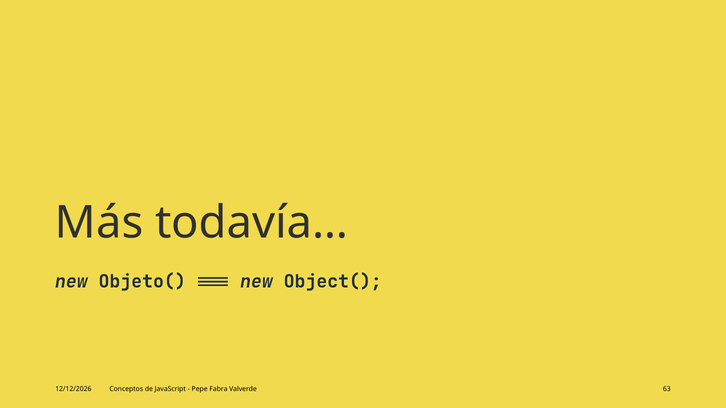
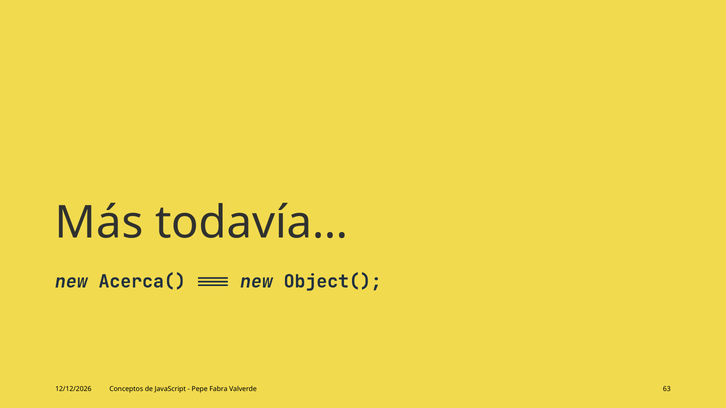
Objeto(: Objeto( -> Acerca( (142, 282)
